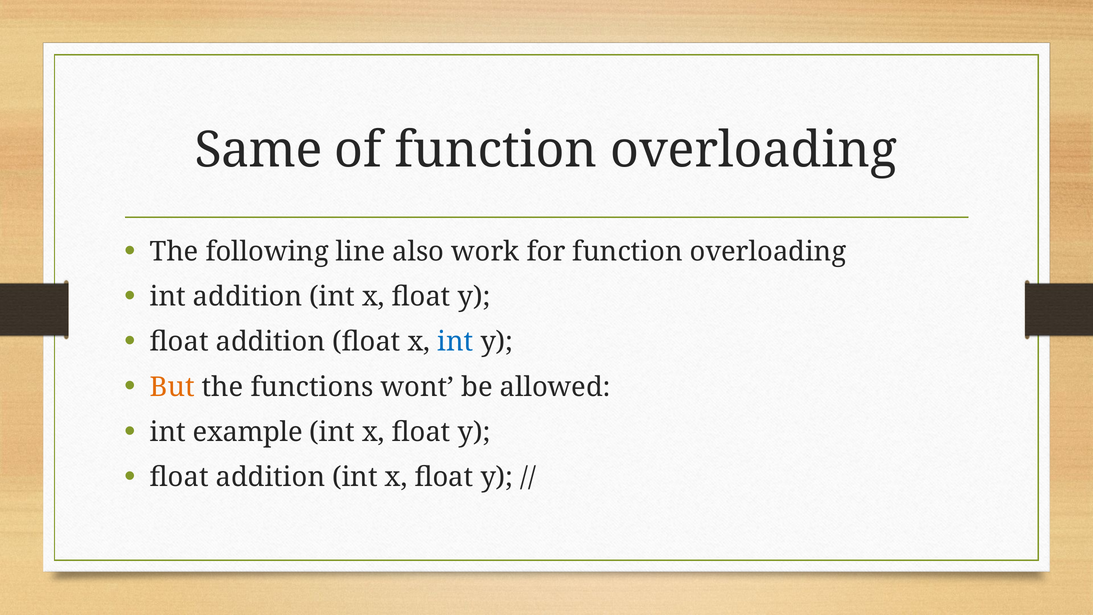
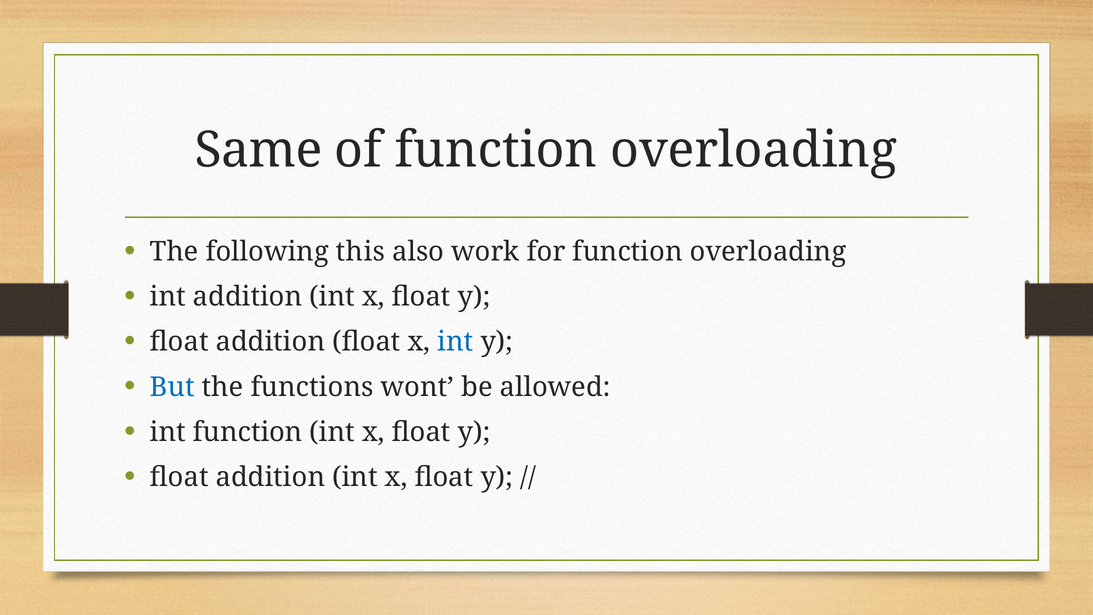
line: line -> this (360, 252)
But colour: orange -> blue (172, 387)
int example: example -> function (248, 432)
